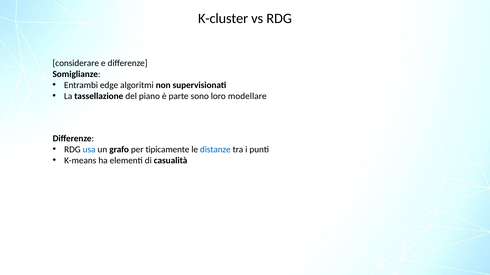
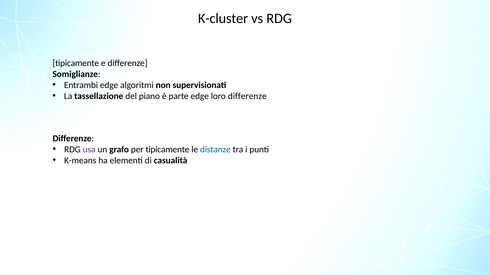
considerare: considerare -> tipicamente (76, 63)
parte sono: sono -> edge (200, 96)
loro modellare: modellare -> differenze (247, 96)
usa colour: blue -> purple (89, 150)
